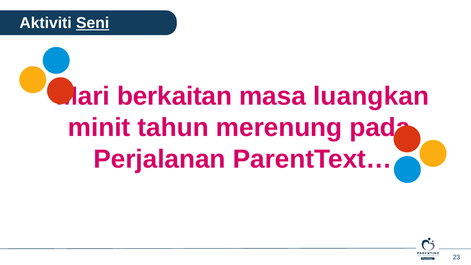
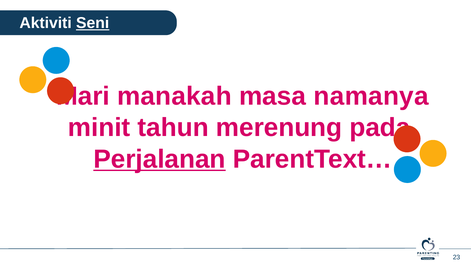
berkaitan: berkaitan -> manakah (174, 96)
luangkan: luangkan -> namanya (371, 96)
Perjalanan underline: none -> present (160, 159)
